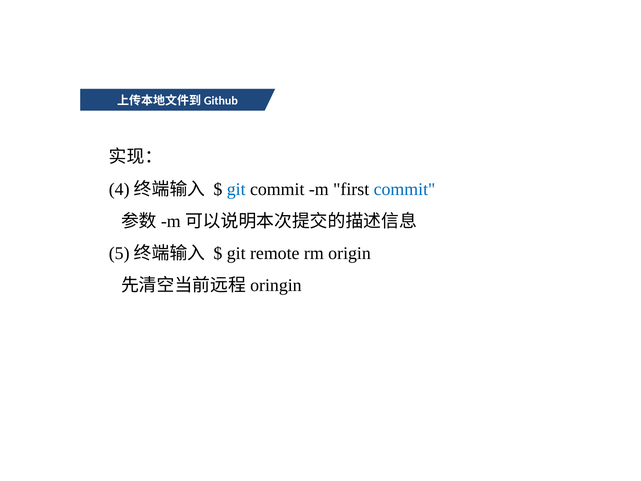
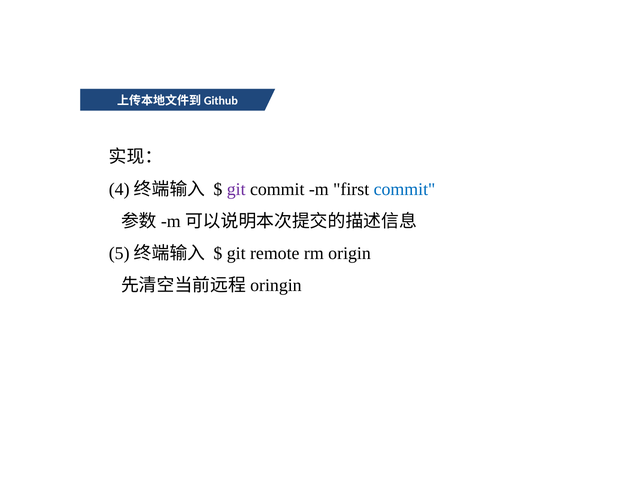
git colour: blue -> purple (236, 189)
